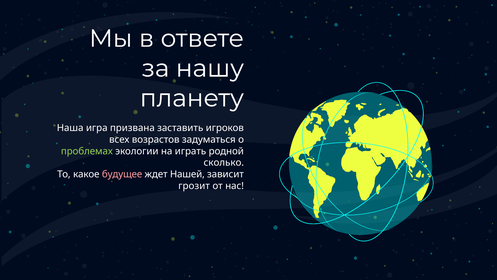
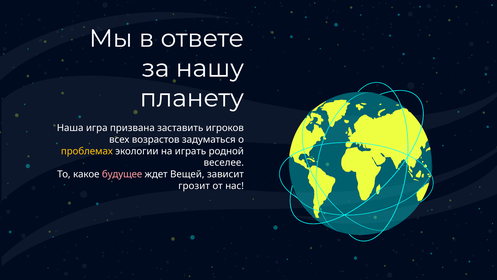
проблемах colour: light green -> yellow (87, 151)
сколько: сколько -> веселее (224, 163)
Нашей: Нашей -> Вещей (187, 174)
